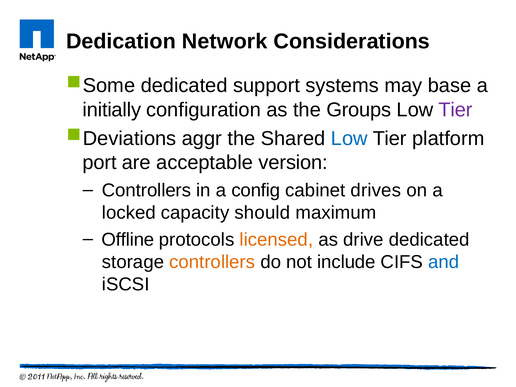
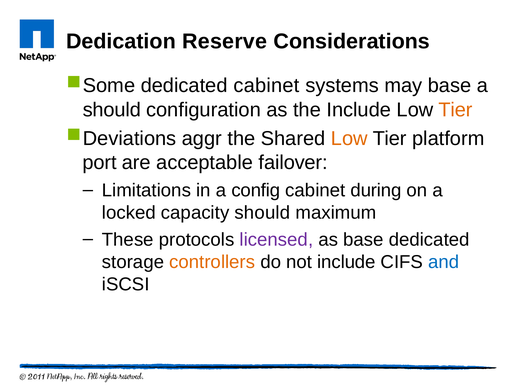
Network: Network -> Reserve (225, 42)
dedicated support: support -> cabinet (266, 86)
initially: initially -> should (112, 110)
the Groups: Groups -> Include (359, 110)
Tier colour: purple -> orange (456, 110)
Low colour: blue -> orange (349, 139)
version: version -> failover (293, 163)
Controllers: Controllers -> Limitations (146, 190)
drives: drives -> during (376, 190)
Offline: Offline -> These (128, 240)
licensed colour: orange -> purple (276, 240)
as drive: drive -> base (363, 240)
